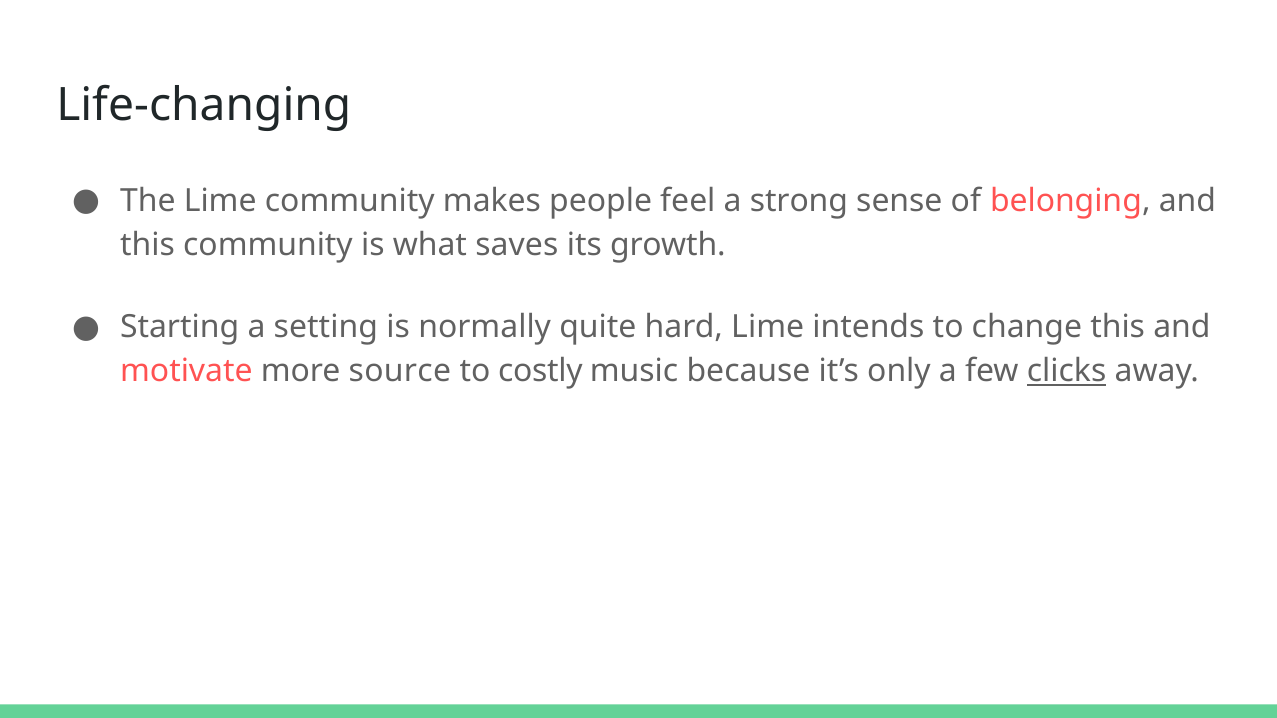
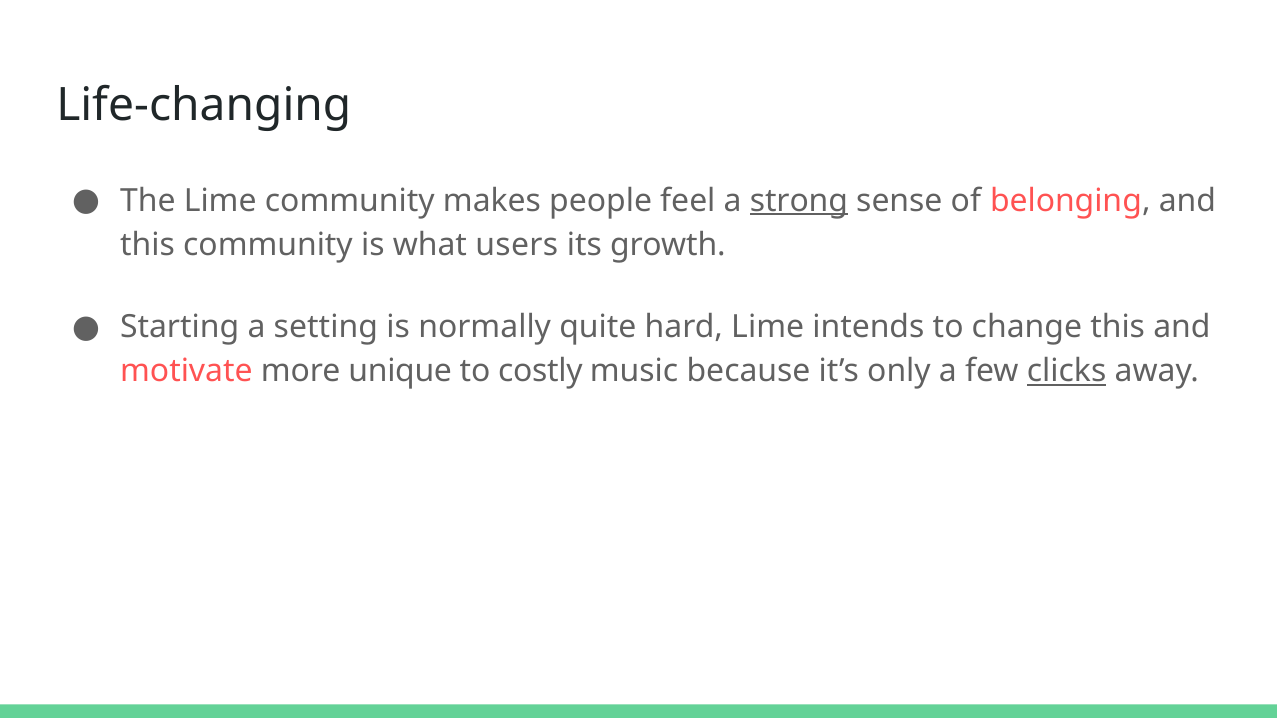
strong underline: none -> present (799, 201)
saves: saves -> users (517, 245)
source: source -> unique (400, 371)
